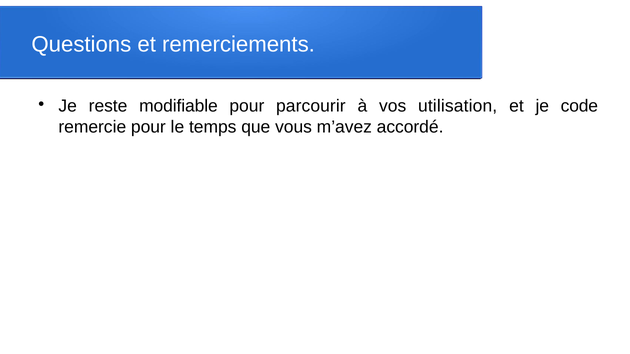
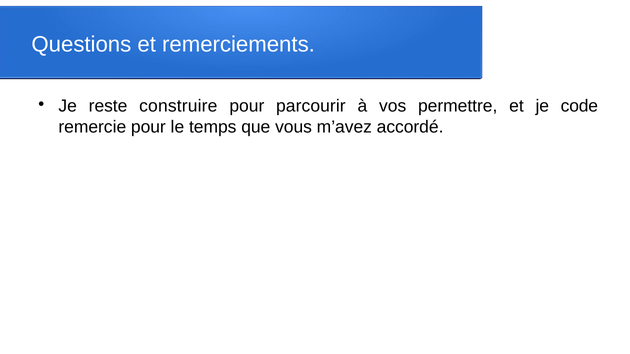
modifiable: modifiable -> construire (178, 106)
utilisation: utilisation -> permettre (458, 106)
